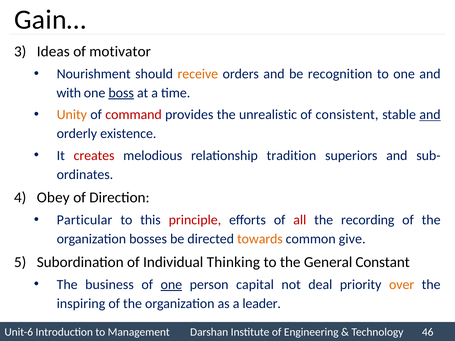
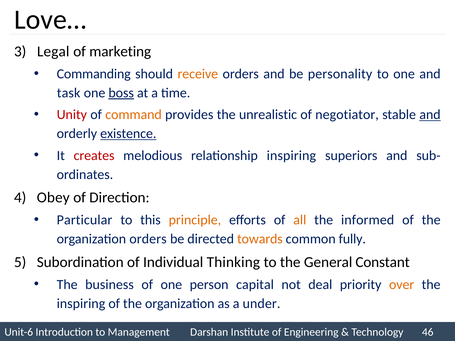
Gain…: Gain… -> Love… (50, 20)
Ideas: Ideas -> Legal (53, 52)
motivator: motivator -> marketing (120, 52)
Nourishment: Nourishment -> Commanding (94, 74)
recognition: recognition -> personality (340, 74)
with: with -> task (69, 93)
Unity colour: orange -> red (72, 115)
command colour: red -> orange (134, 115)
consistent: consistent -> negotiator (347, 115)
existence underline: none -> present (128, 134)
relationship tradition: tradition -> inspiring (291, 156)
principle colour: red -> orange (195, 220)
all colour: red -> orange (300, 220)
recording: recording -> informed (368, 220)
organization bosses: bosses -> orders (148, 239)
give: give -> fully (352, 239)
one underline: present -> none (171, 285)
leader: leader -> under (262, 304)
